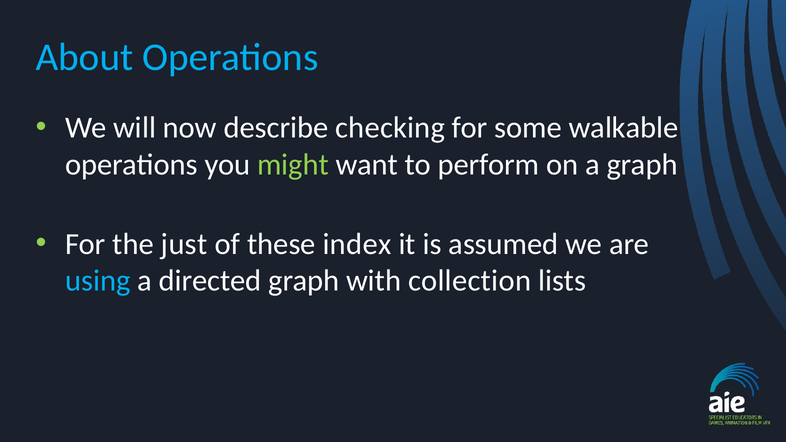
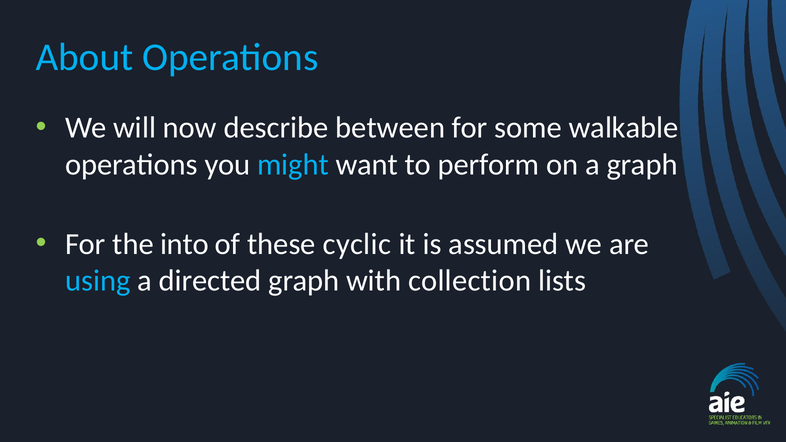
checking: checking -> between (390, 128)
might colour: light green -> light blue (293, 165)
just: just -> into (184, 244)
index: index -> cyclic (357, 244)
